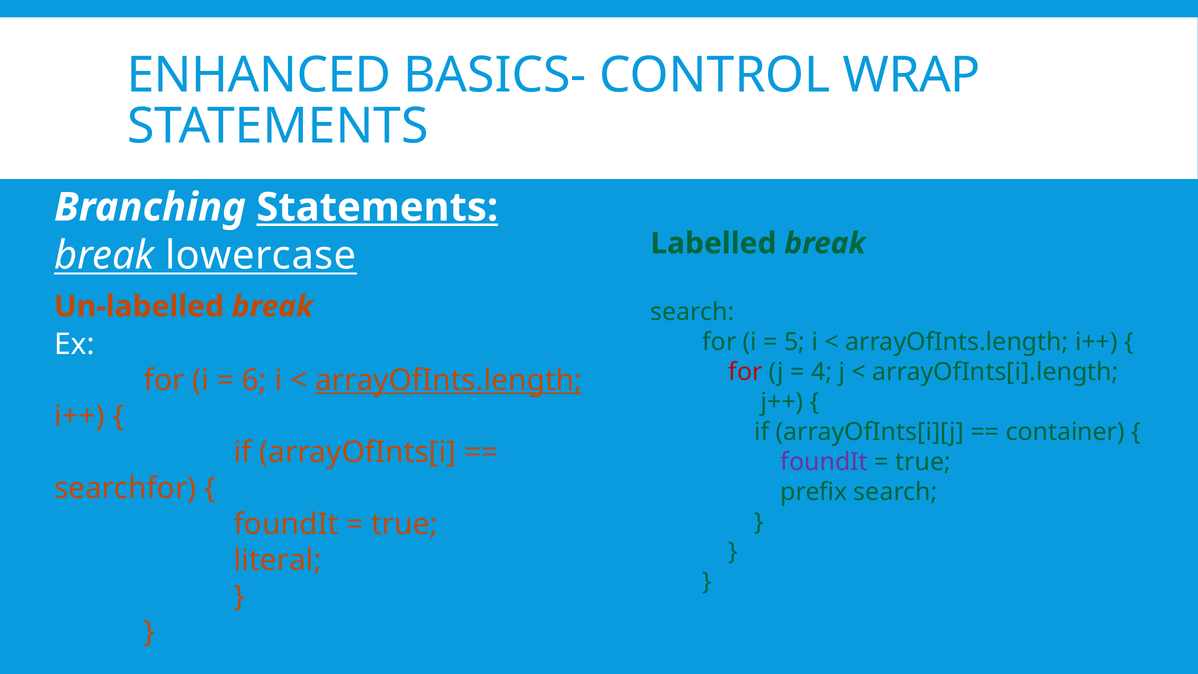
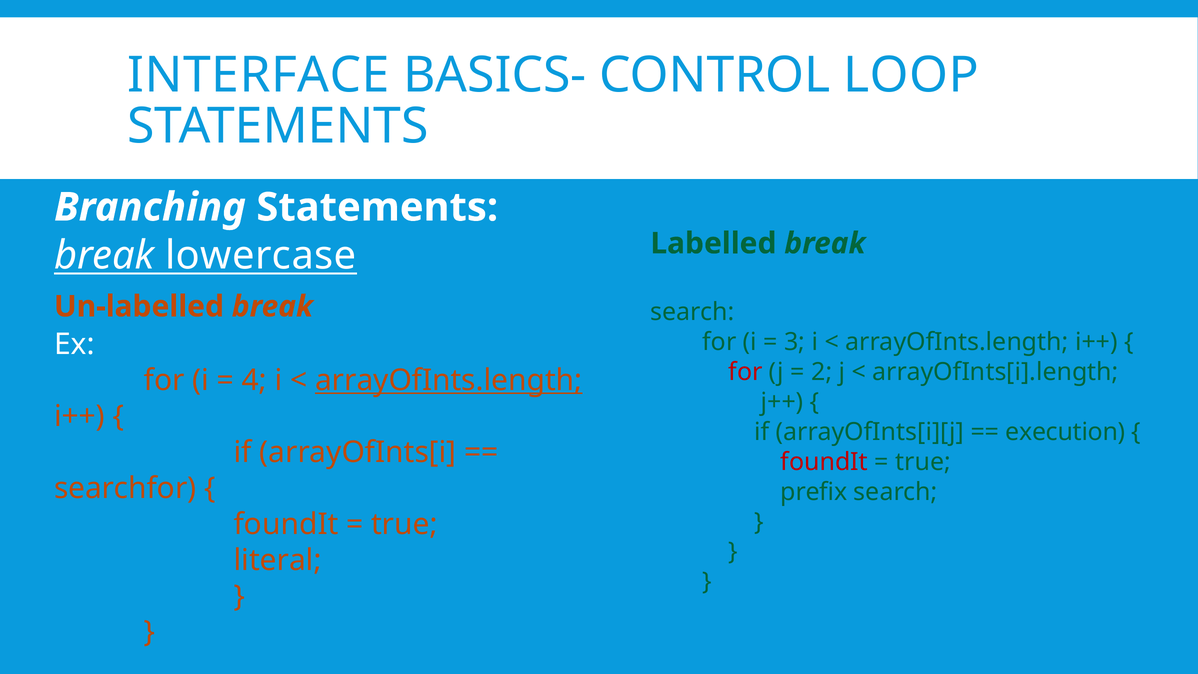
ENHANCED: ENHANCED -> INTERFACE (258, 75)
WRAP: WRAP -> LOOP (911, 75)
Statements underline: present -> none (377, 207)
5: 5 -> 3 (795, 342)
4: 4 -> 2 (822, 372)
6: 6 -> 4 (254, 380)
container: container -> execution (1065, 432)
foundIt colour: purple -> red (824, 462)
